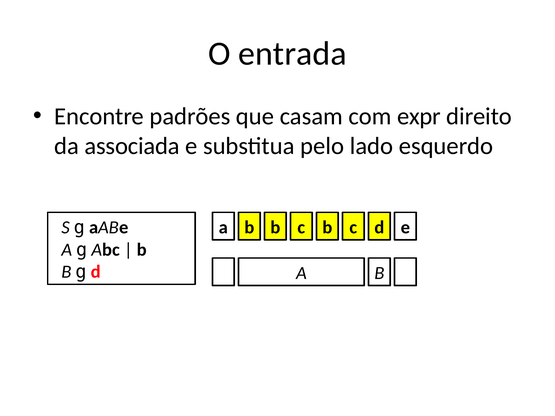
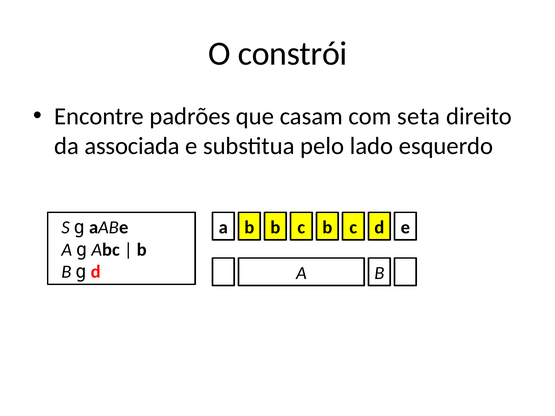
entrada: entrada -> constrói (293, 54)
expr: expr -> seta (419, 116)
